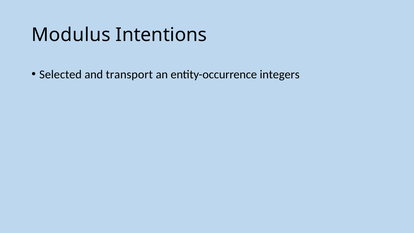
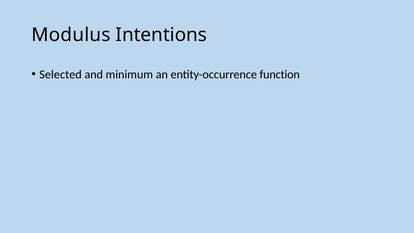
transport: transport -> minimum (129, 75)
integers: integers -> function (280, 75)
